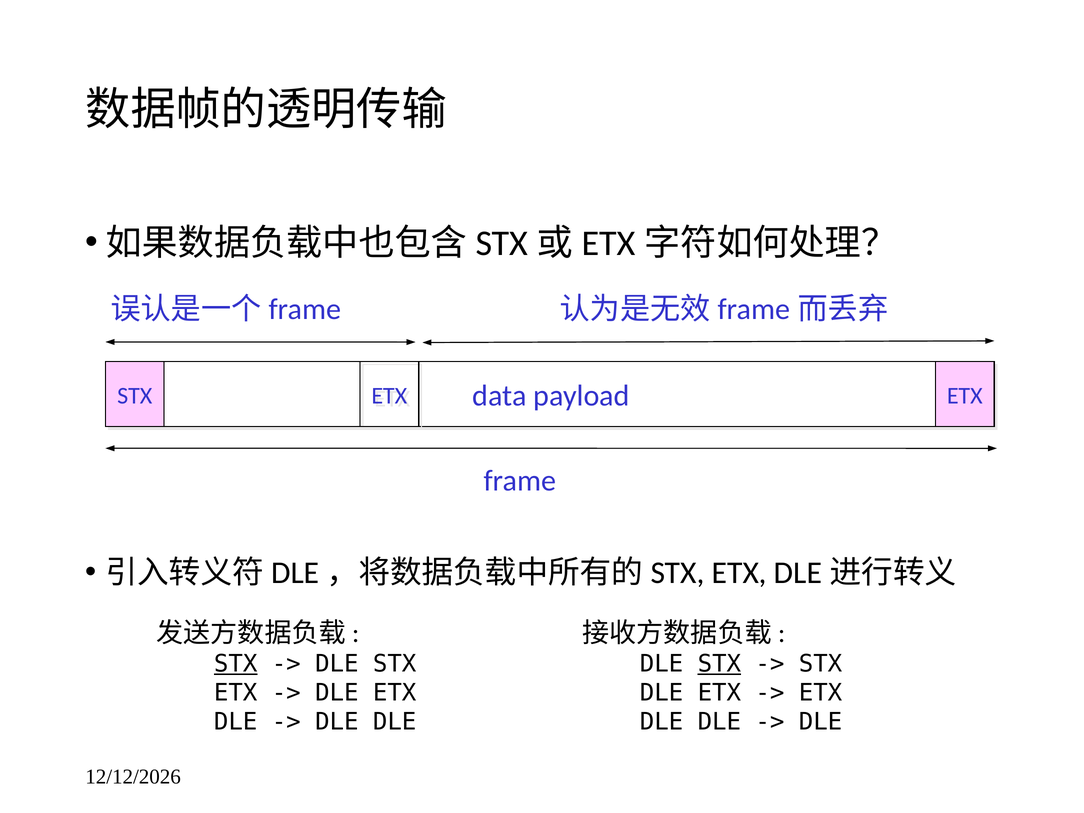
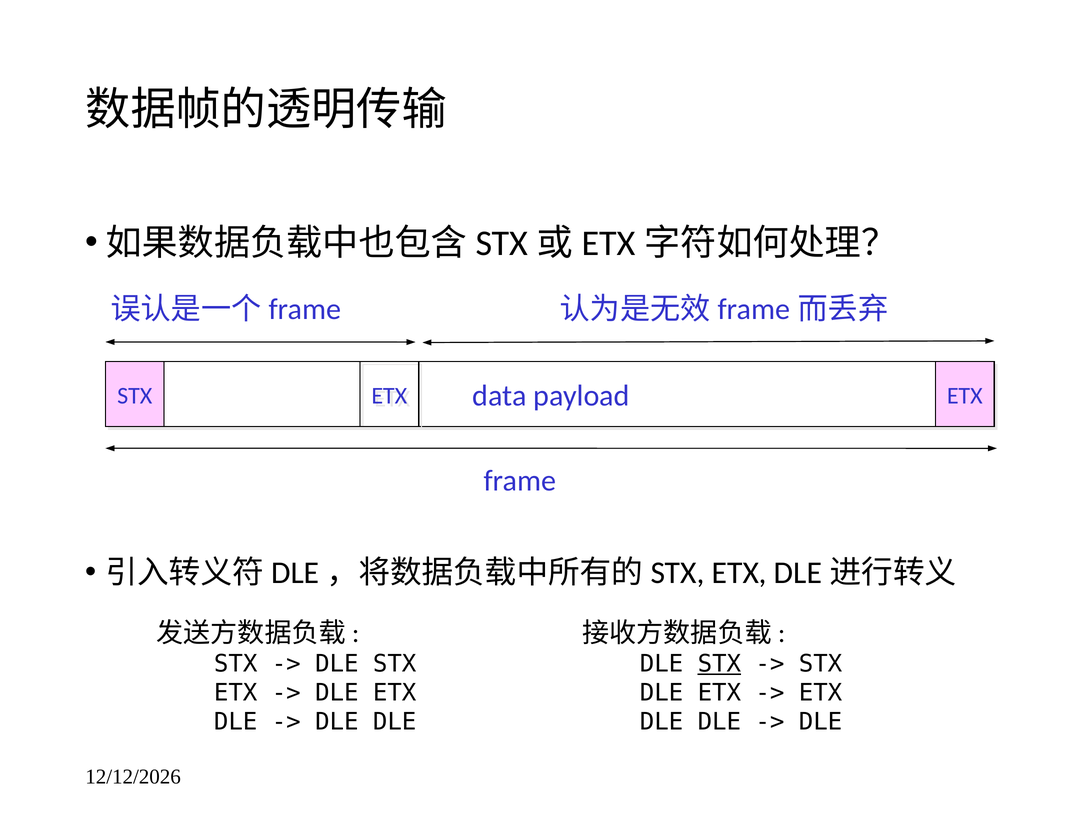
STX underline: present -> none (236, 664)
